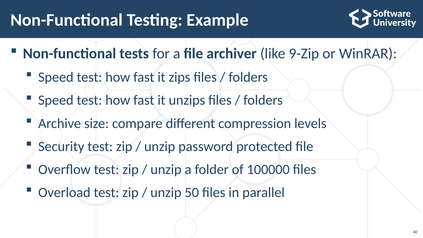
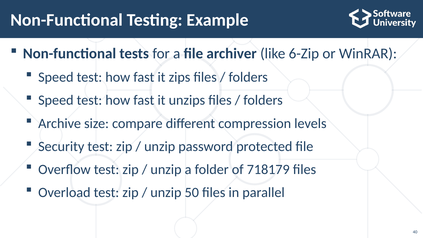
9-Zip: 9-Zip -> 6-Zip (304, 54)
100000: 100000 -> 718179 (268, 169)
